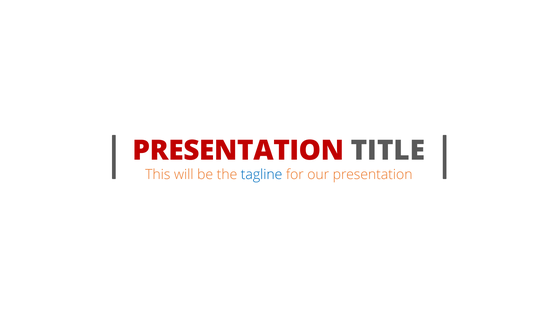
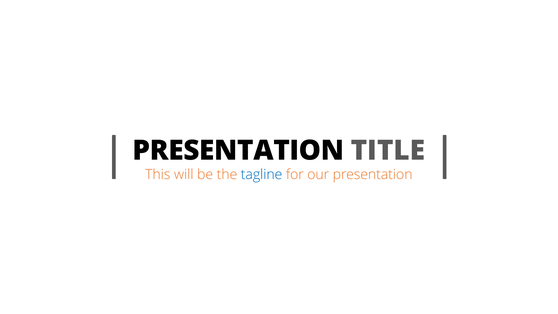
PRESENTATION colour: red -> black (238, 150)
